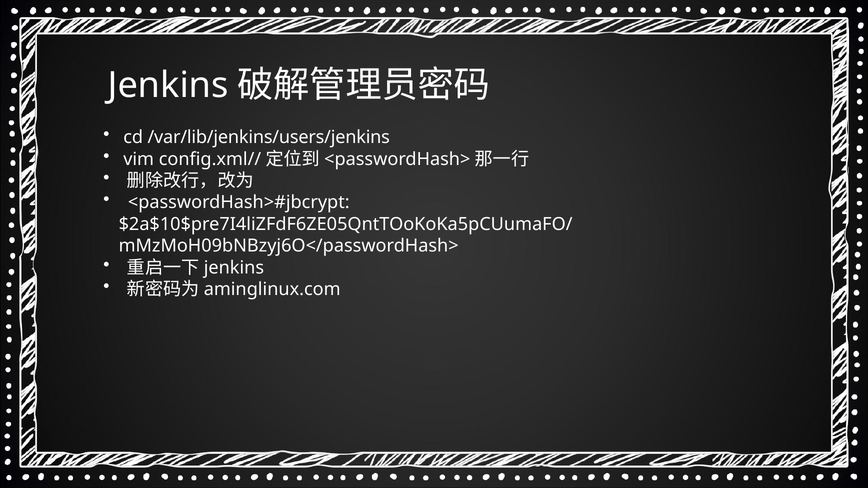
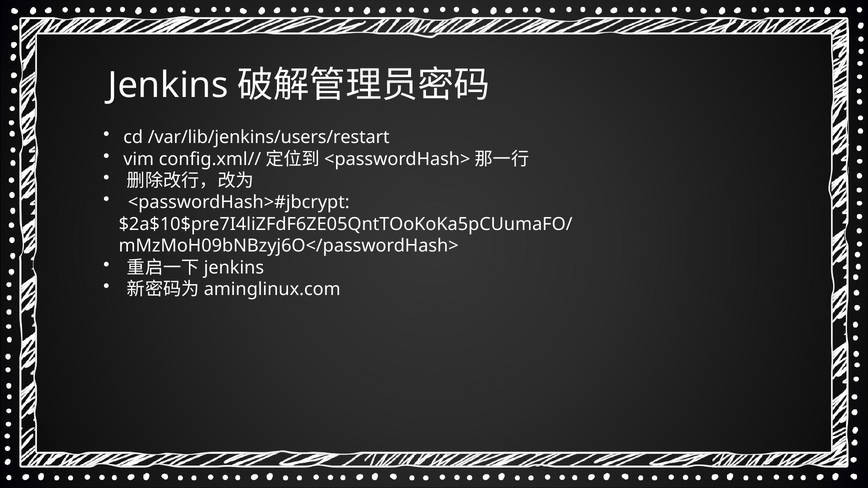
/var/lib/jenkins/users/jenkins: /var/lib/jenkins/users/jenkins -> /var/lib/jenkins/users/restart (269, 137)
